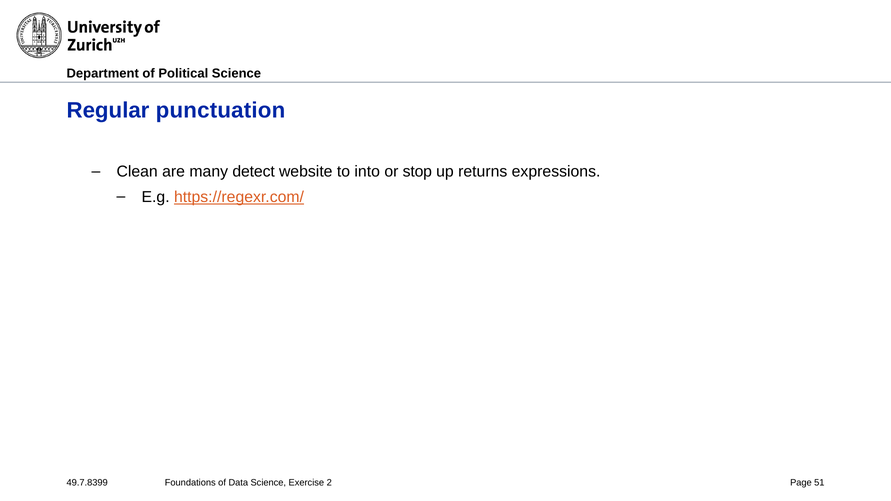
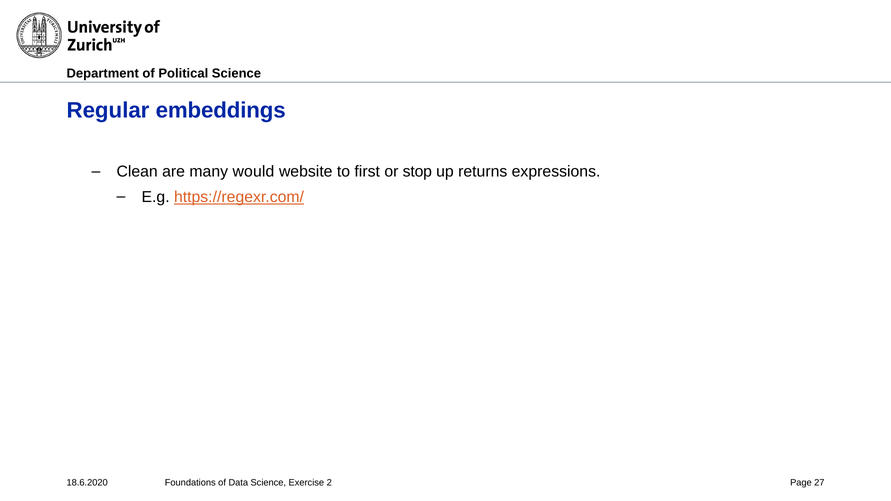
punctuation: punctuation -> embeddings (221, 110)
detect: detect -> would (253, 172)
into: into -> first (367, 172)
49.7.8399: 49.7.8399 -> 18.6.2020 (87, 483)
51: 51 -> 27 (819, 483)
